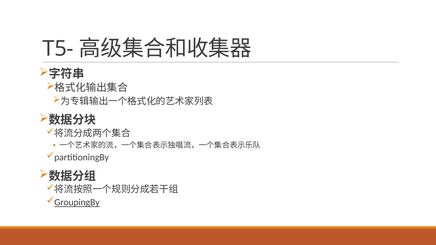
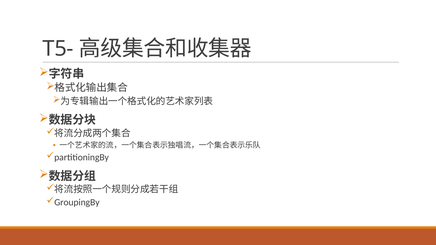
GroupingBy underline: present -> none (77, 203)
